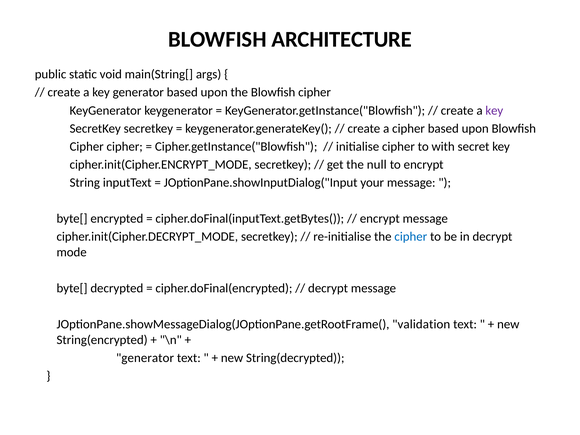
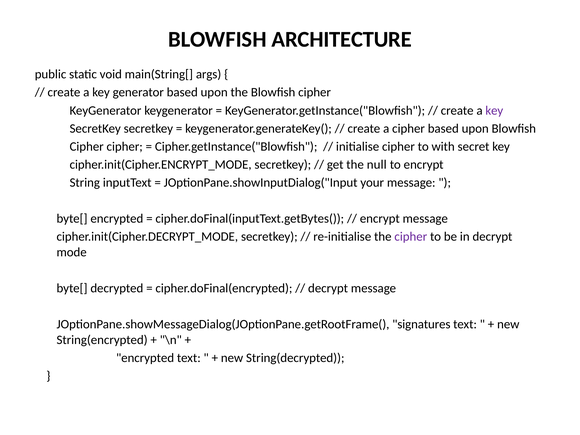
cipher colour: blue -> purple (411, 237)
validation: validation -> signatures (421, 324)
generator: generator -> encrypted (145, 358)
